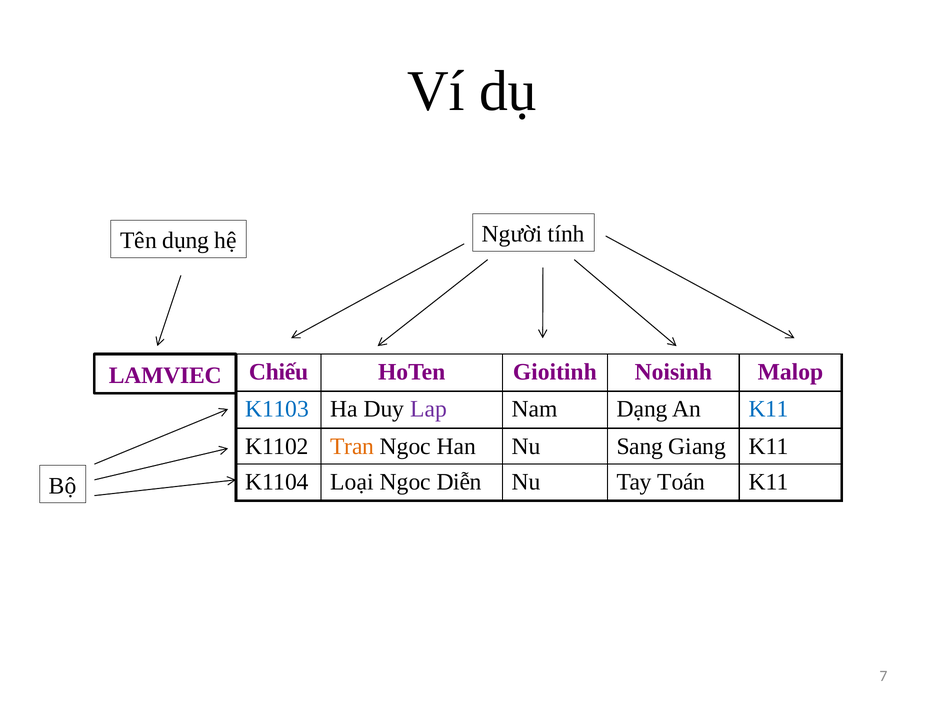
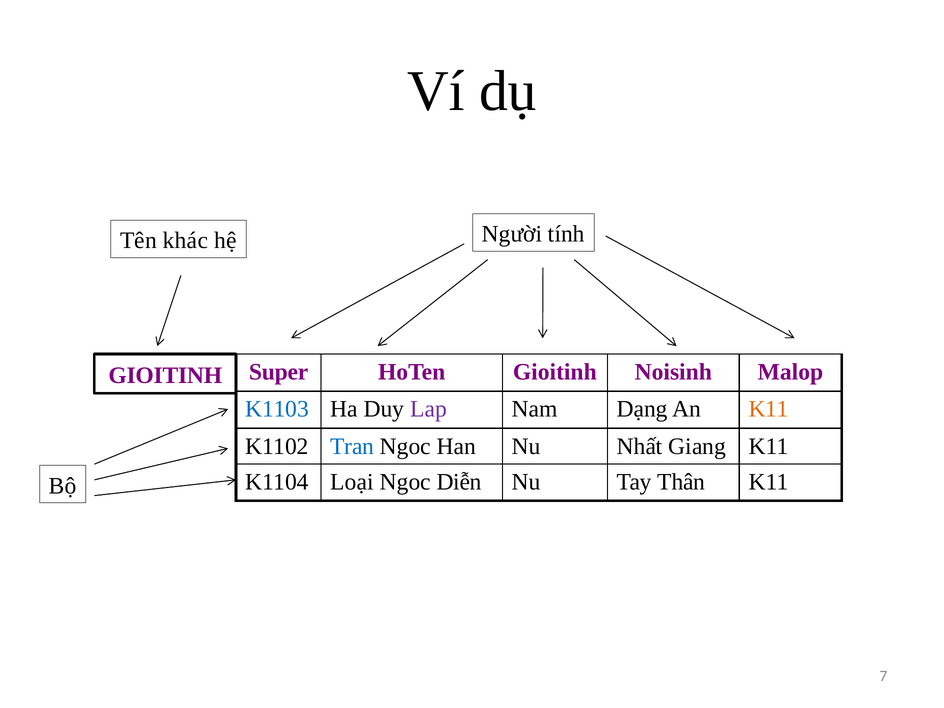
dụng: dụng -> khác (185, 241)
Chiếu: Chiếu -> Super (279, 372)
LAMVIEC: LAMVIEC -> GIOITINH (165, 375)
K11 colour: blue -> orange (769, 409)
Tran colour: orange -> blue (352, 446)
Sang: Sang -> Nhất (640, 446)
Toán: Toán -> Thân (681, 482)
